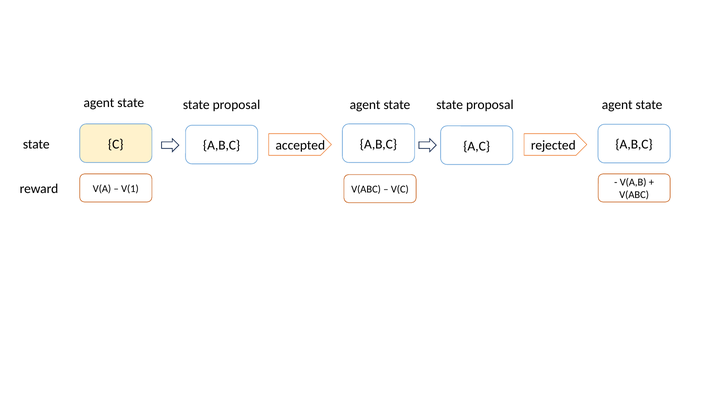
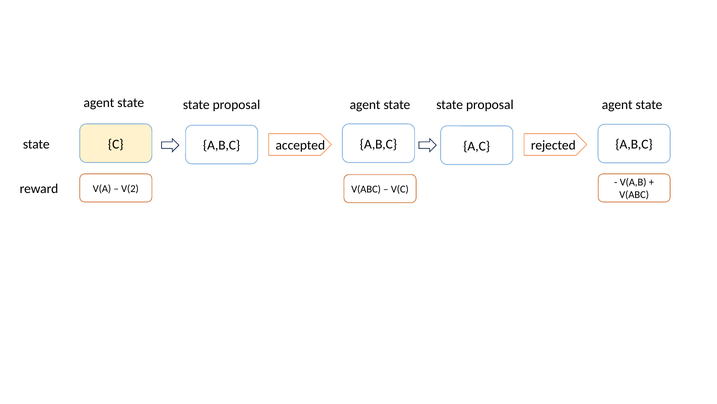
V(1: V(1 -> V(2 (130, 188)
